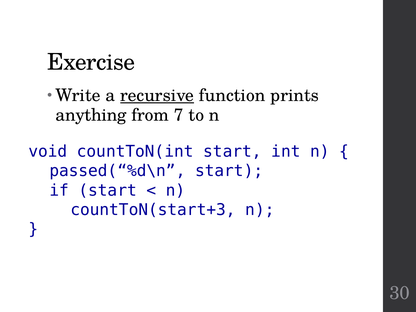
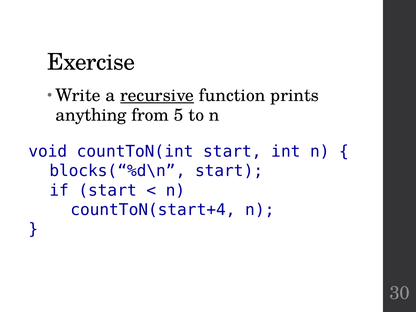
7: 7 -> 5 (179, 115)
passed(“%d\n: passed(“%d\n -> blocks(“%d\n (117, 171)
countToN(start+3: countToN(start+3 -> countToN(start+4 (153, 210)
